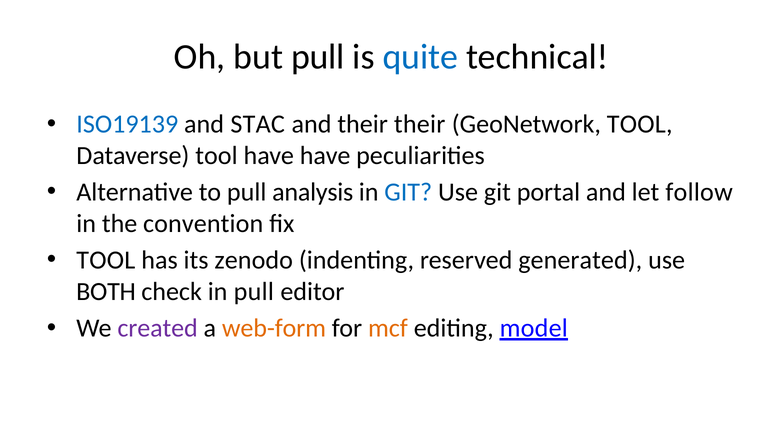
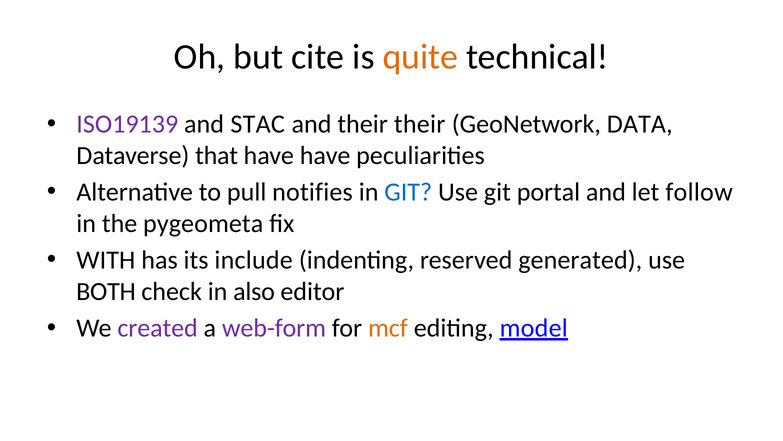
but pull: pull -> cite (318, 57)
quite colour: blue -> orange (420, 57)
ISO19139 colour: blue -> purple (127, 124)
GeoNetwork TOOL: TOOL -> DATA (640, 124)
Dataverse tool: tool -> that (217, 156)
analysis: analysis -> notifies (313, 192)
convention: convention -> pygeometa (203, 223)
TOOL: TOOL -> WITH (106, 260)
zenodo: zenodo -> include (254, 260)
in pull: pull -> also (254, 291)
web-form colour: orange -> purple (274, 328)
